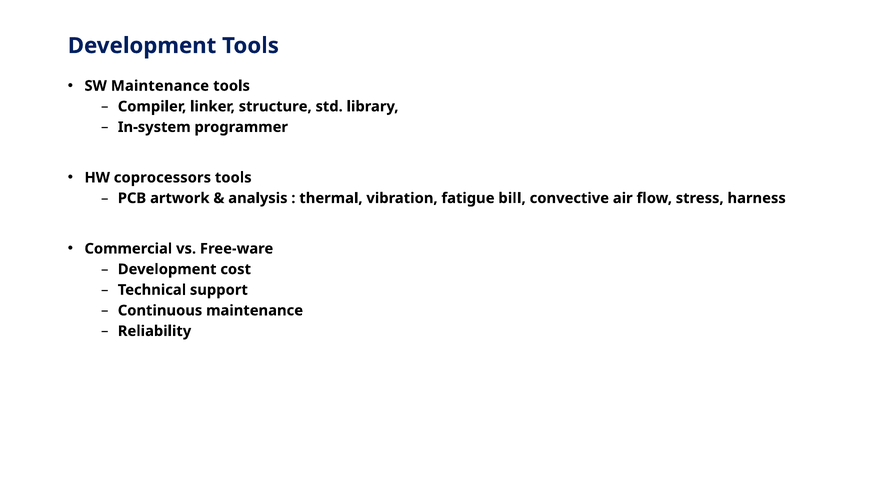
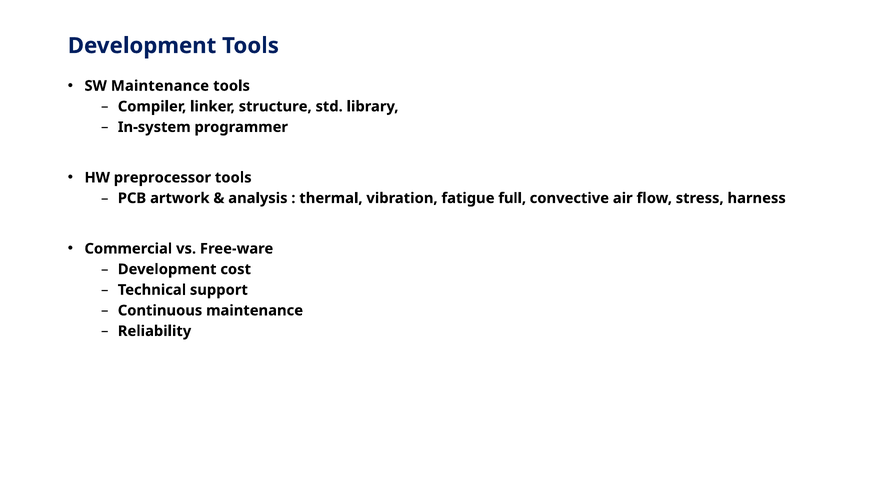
coprocessors: coprocessors -> preprocessor (162, 178)
bill: bill -> full (512, 198)
